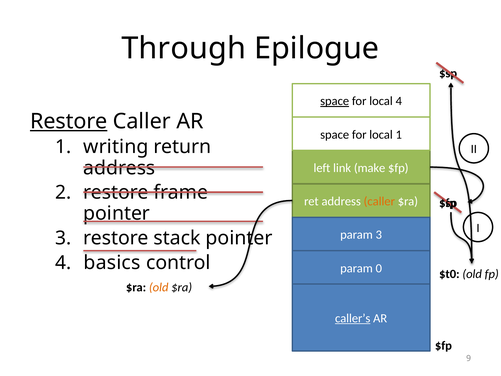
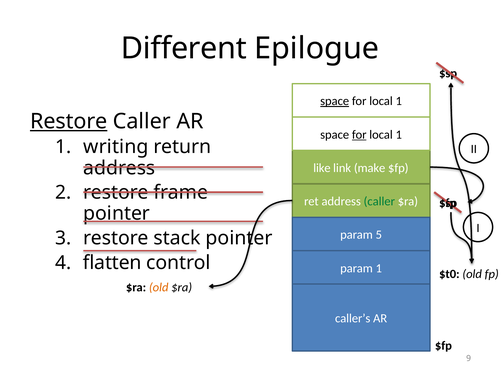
Through: Through -> Different (184, 48)
4: 4 -> 1 (399, 101)
for underline: none -> present (359, 134)
left: left -> like (322, 168)
caller colour: orange -> green (379, 201)
param 3: 3 -> 5 (379, 235)
basics: basics -> flatten (112, 263)
param 0: 0 -> 1 (379, 268)
caller’s underline: present -> none (353, 318)
